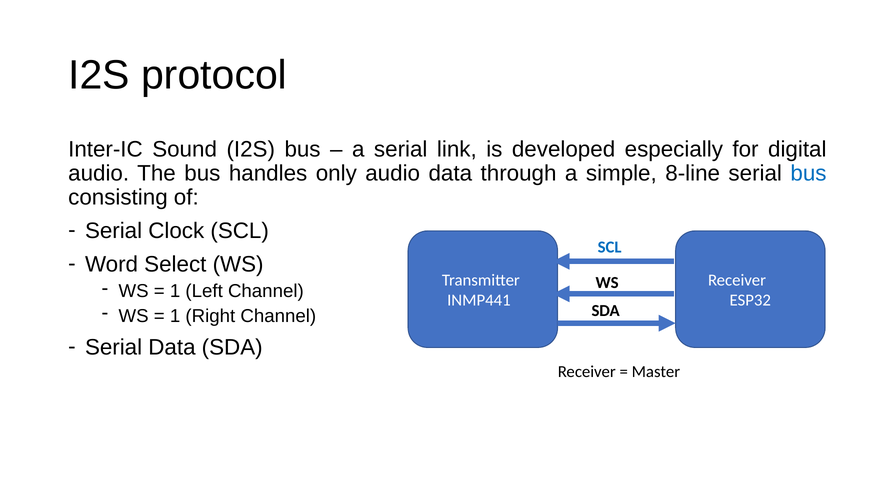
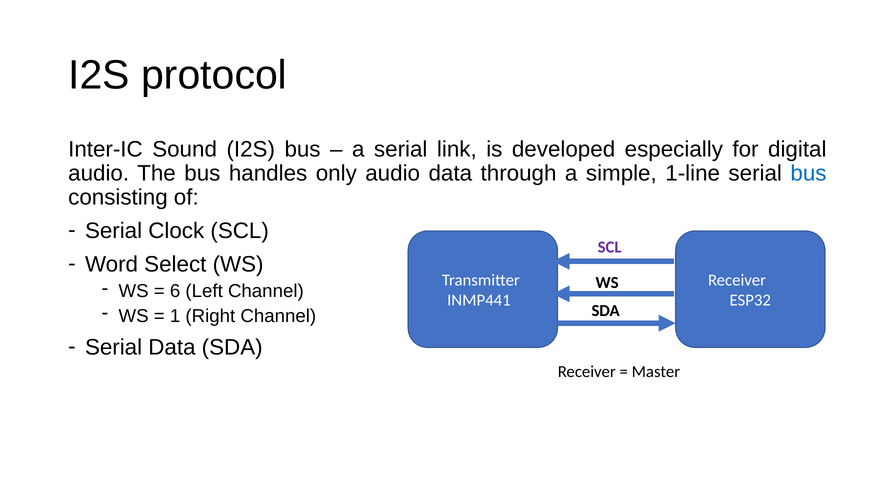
8-line: 8-line -> 1-line (693, 173)
SCL colour: blue -> purple (610, 247)
1: 1 -> 6 (175, 291)
